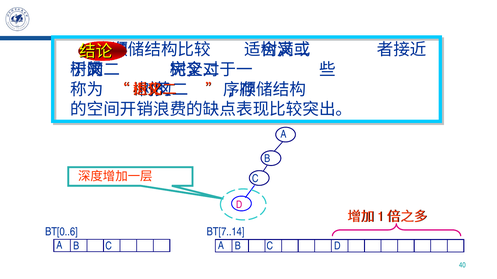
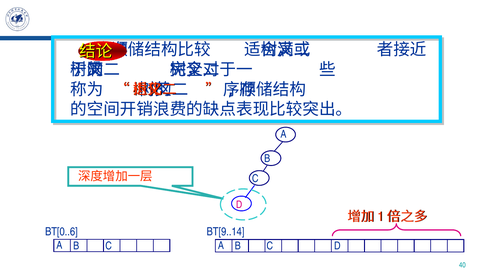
BT[7..14: BT[7..14 -> BT[9..14 (225, 232)
